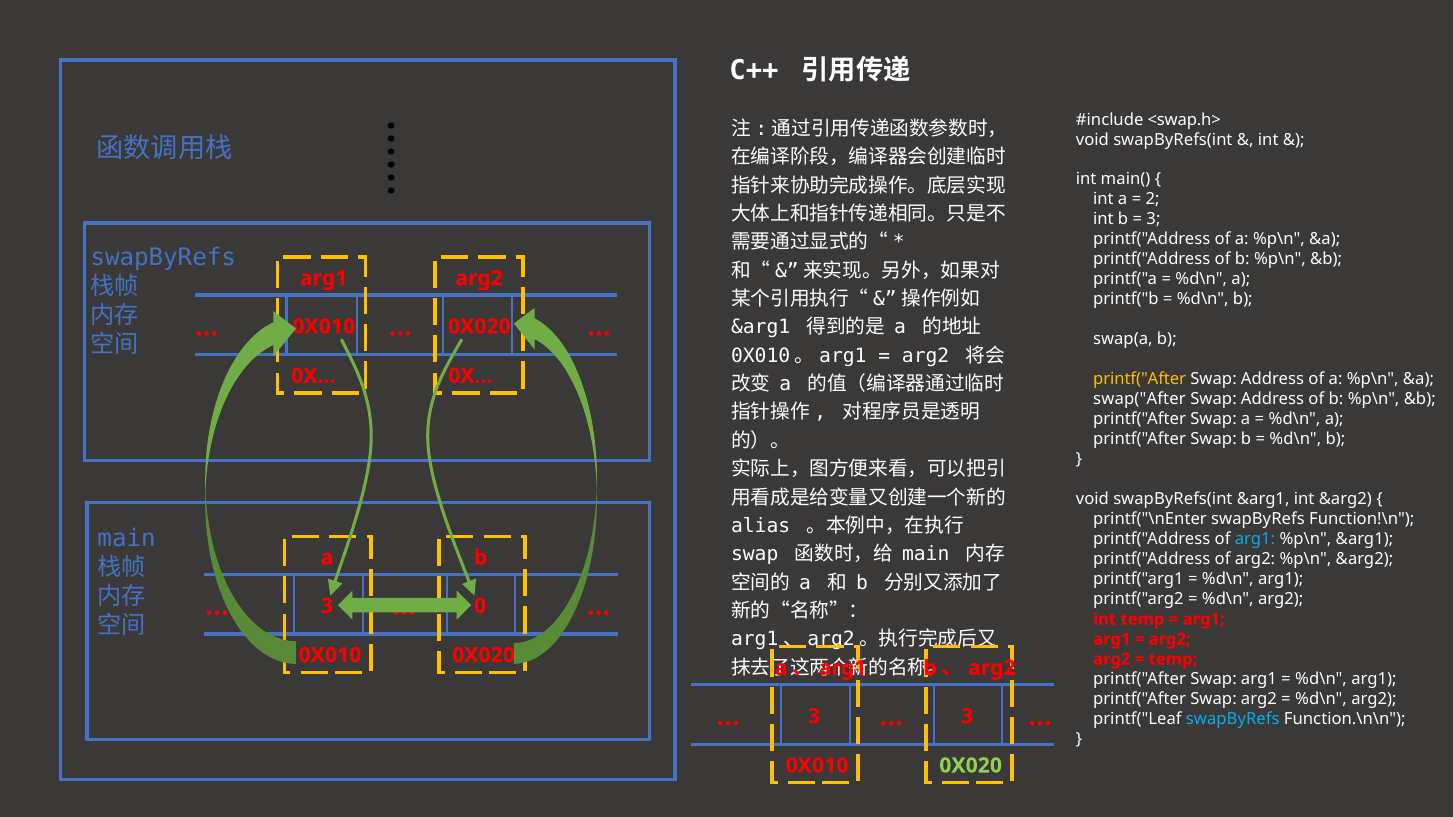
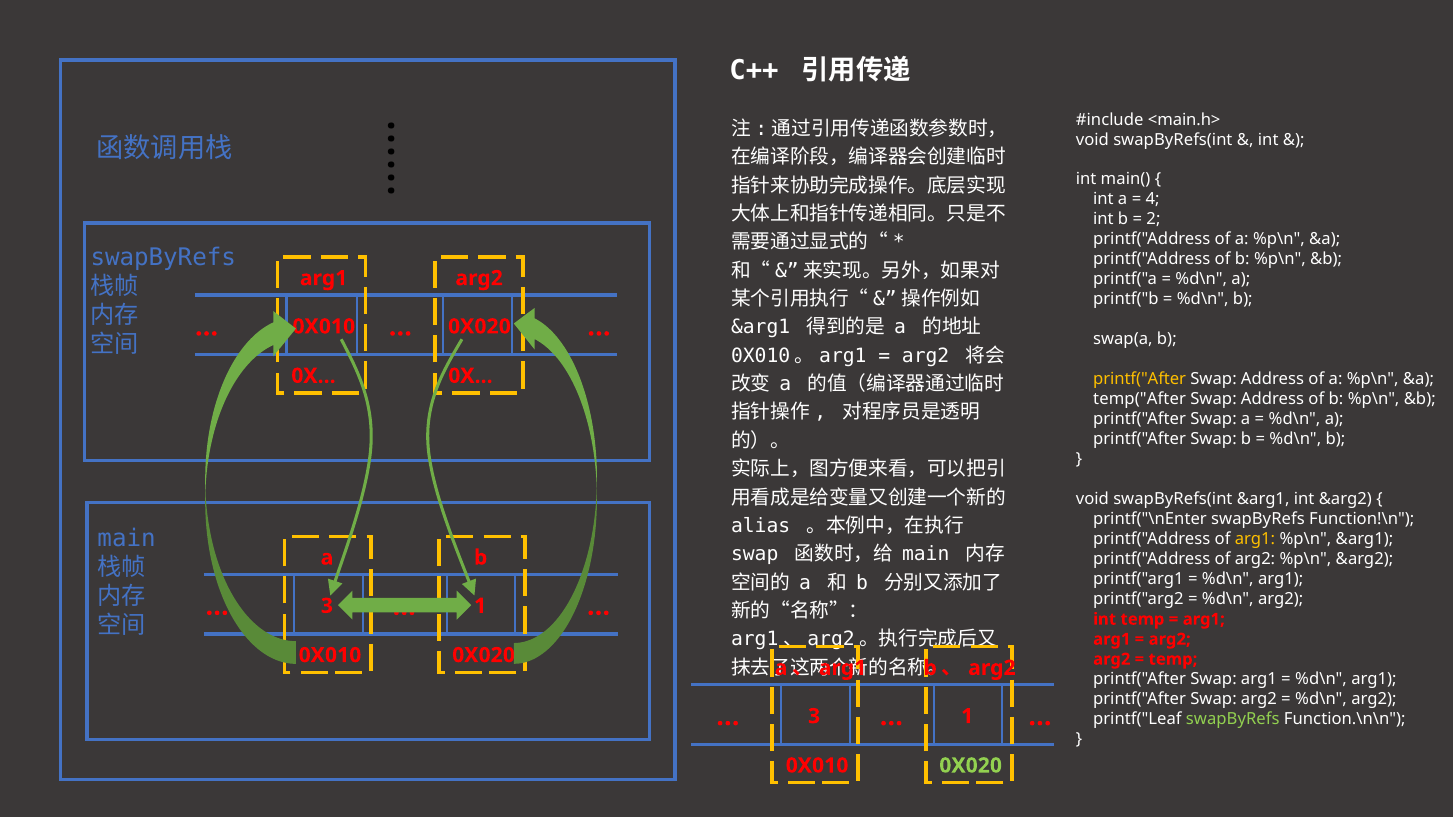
<swap.h>: <swap.h> -> <main.h> (1184, 120)
2: 2 -> 4 (1153, 200)
3: 3 -> 2 (1153, 220)
swap("After: swap("After -> temp("After (1140, 399)
arg1 colour: light blue -> yellow (1255, 539)
0: 0 -> 1 (480, 606)
3: 3 -> 1 (967, 716)
swapByRefs colour: light blue -> light green (1233, 719)
